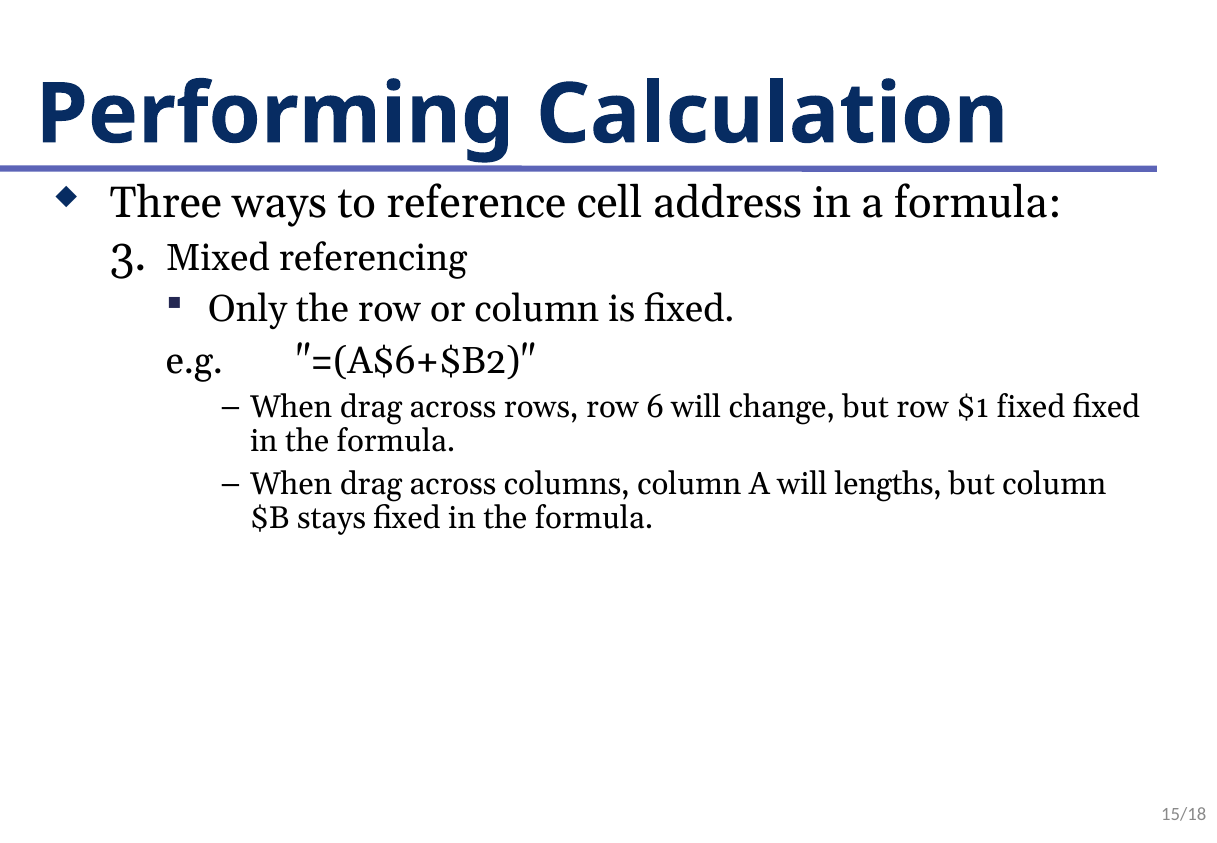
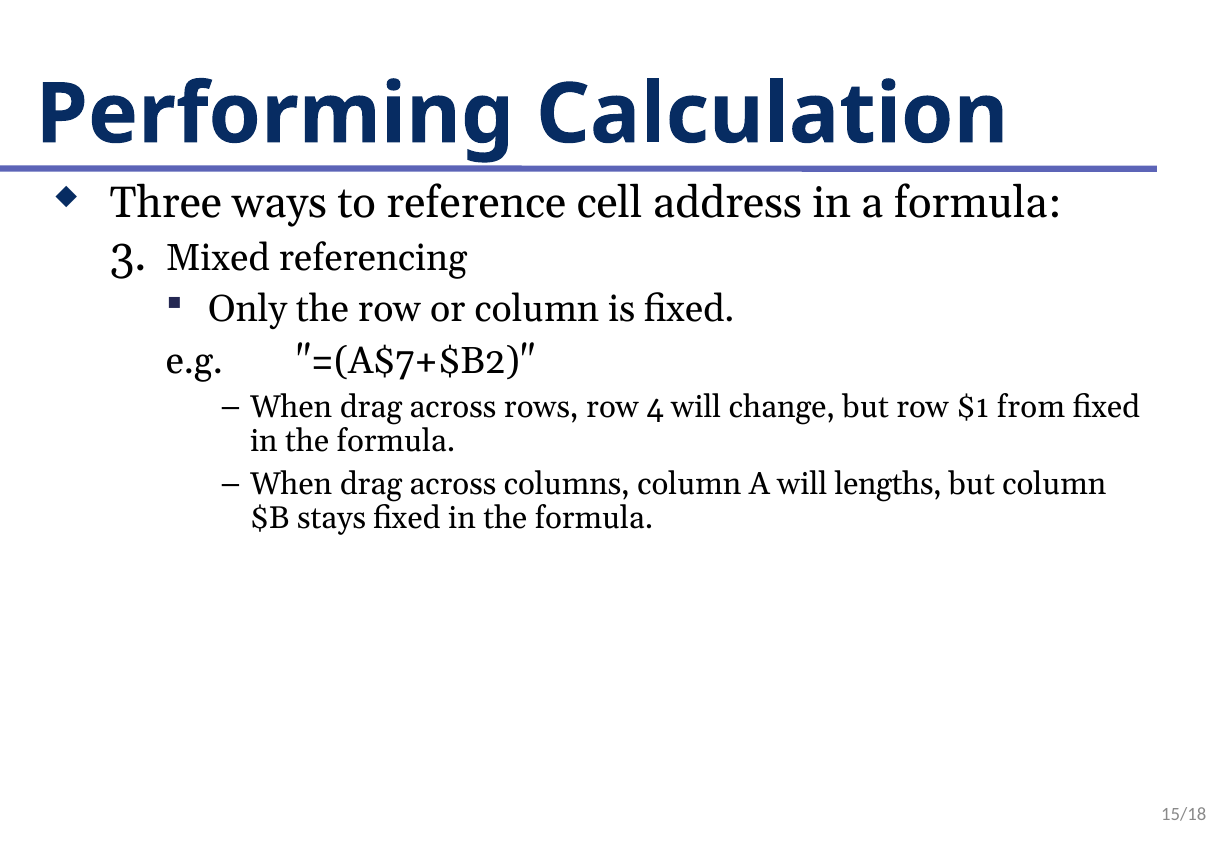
=(A$6+$B2: =(A$6+$B2 -> =(A$7+$B2 (415, 361)
6: 6 -> 4 (655, 408)
$1 fixed: fixed -> from (1031, 408)
